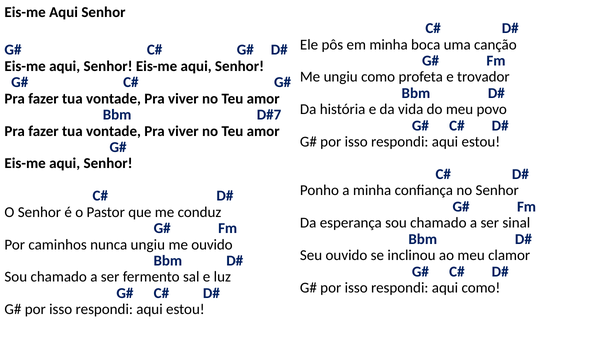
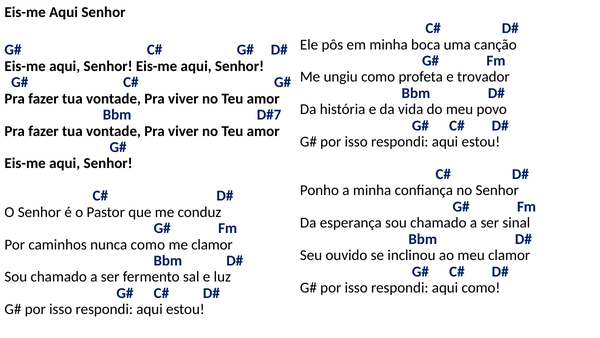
nunca ungiu: ungiu -> como (148, 244)
me ouvido: ouvido -> clamor (212, 244)
